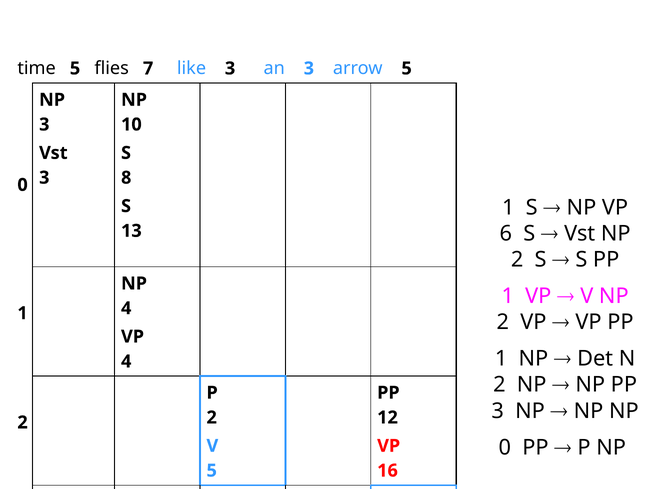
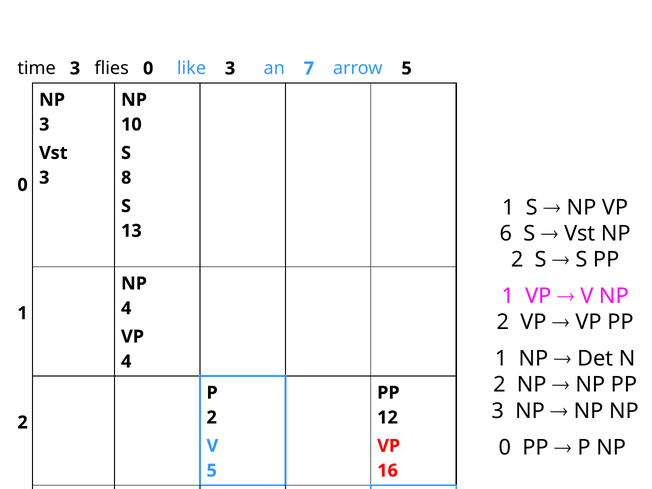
time 5: 5 -> 3 (75, 68)
flies 7: 7 -> 0 (148, 68)
an 3: 3 -> 7 (309, 68)
